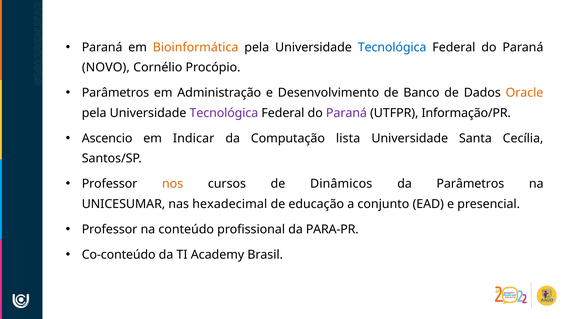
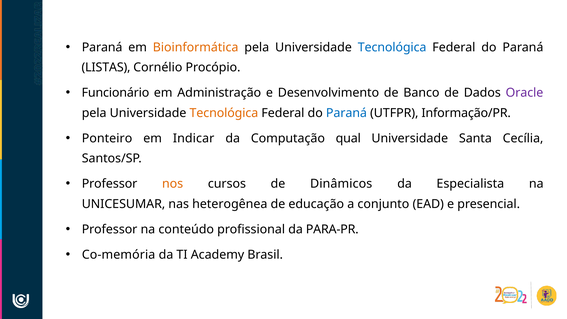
NOVO: NOVO -> LISTAS (106, 67)
Parâmetros: Parâmetros -> Funcionário (115, 93)
Oracle colour: orange -> purple (524, 93)
Tecnológica colour: purple -> orange (224, 113)
Paraná colour: purple -> blue (346, 113)
Ascencio: Ascencio -> Ponteiro (107, 138)
lista: lista -> qual (348, 138)
da Parâmetros: Parâmetros -> Especialista (470, 184)
hexadecimal: hexadecimal -> heterogênea (230, 204)
Co-conteúdo: Co-conteúdo -> Co-memória (119, 255)
